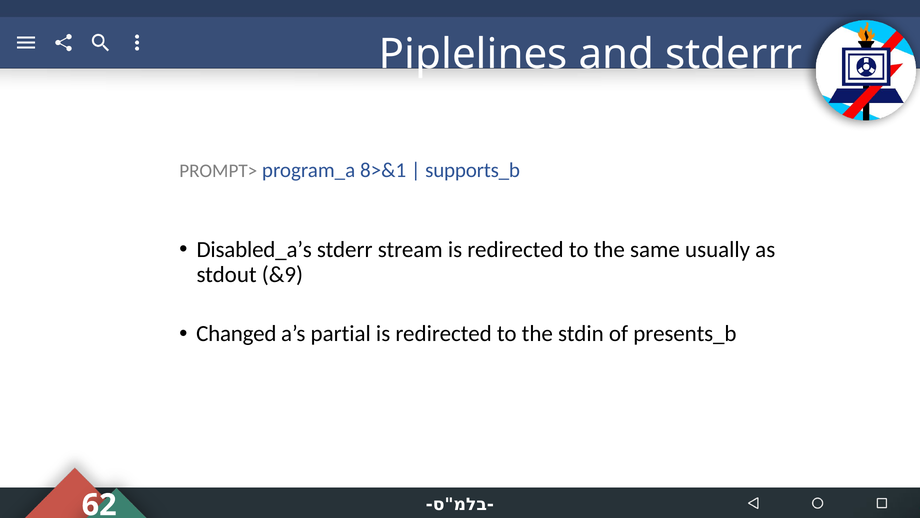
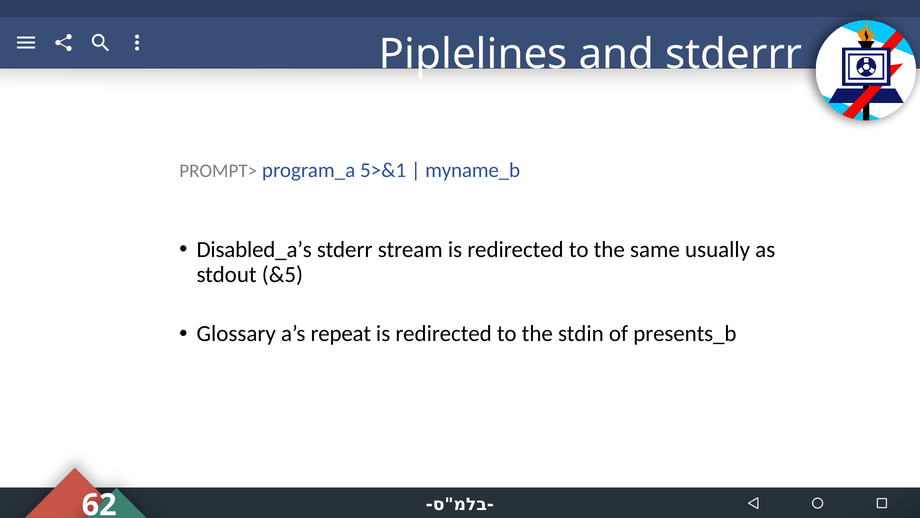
8>&1: 8>&1 -> 5>&1 (383, 170)
supports_b: supports_b -> myname_b (473, 170)
&9: &9 -> &5 (282, 274)
Changed: Changed -> Glossary (236, 334)
partial: partial -> repeat (341, 334)
